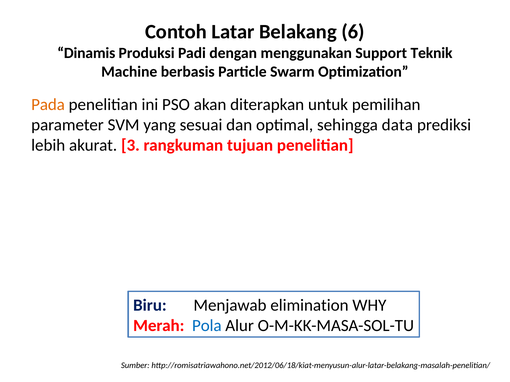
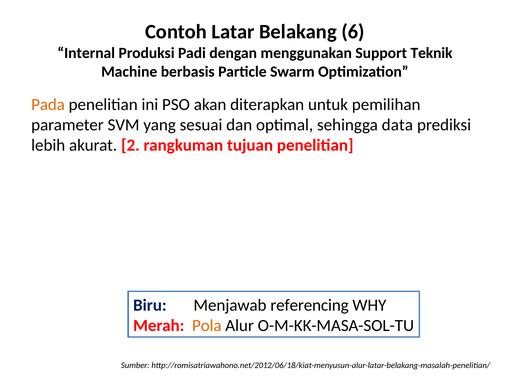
Dinamis: Dinamis -> Internal (86, 53)
3: 3 -> 2 (130, 146)
elimination: elimination -> referencing (310, 306)
Pola colour: blue -> orange (207, 326)
